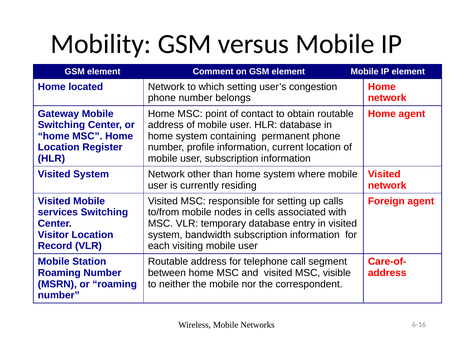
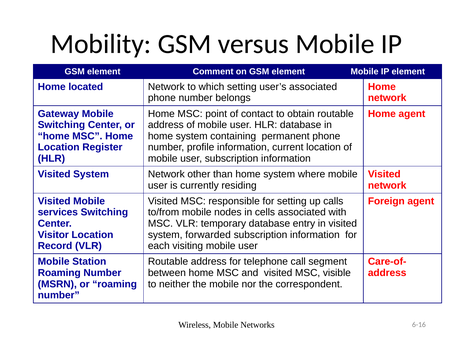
user’s congestion: congestion -> associated (313, 87)
bandwidth: bandwidth -> forwarded (208, 235)
